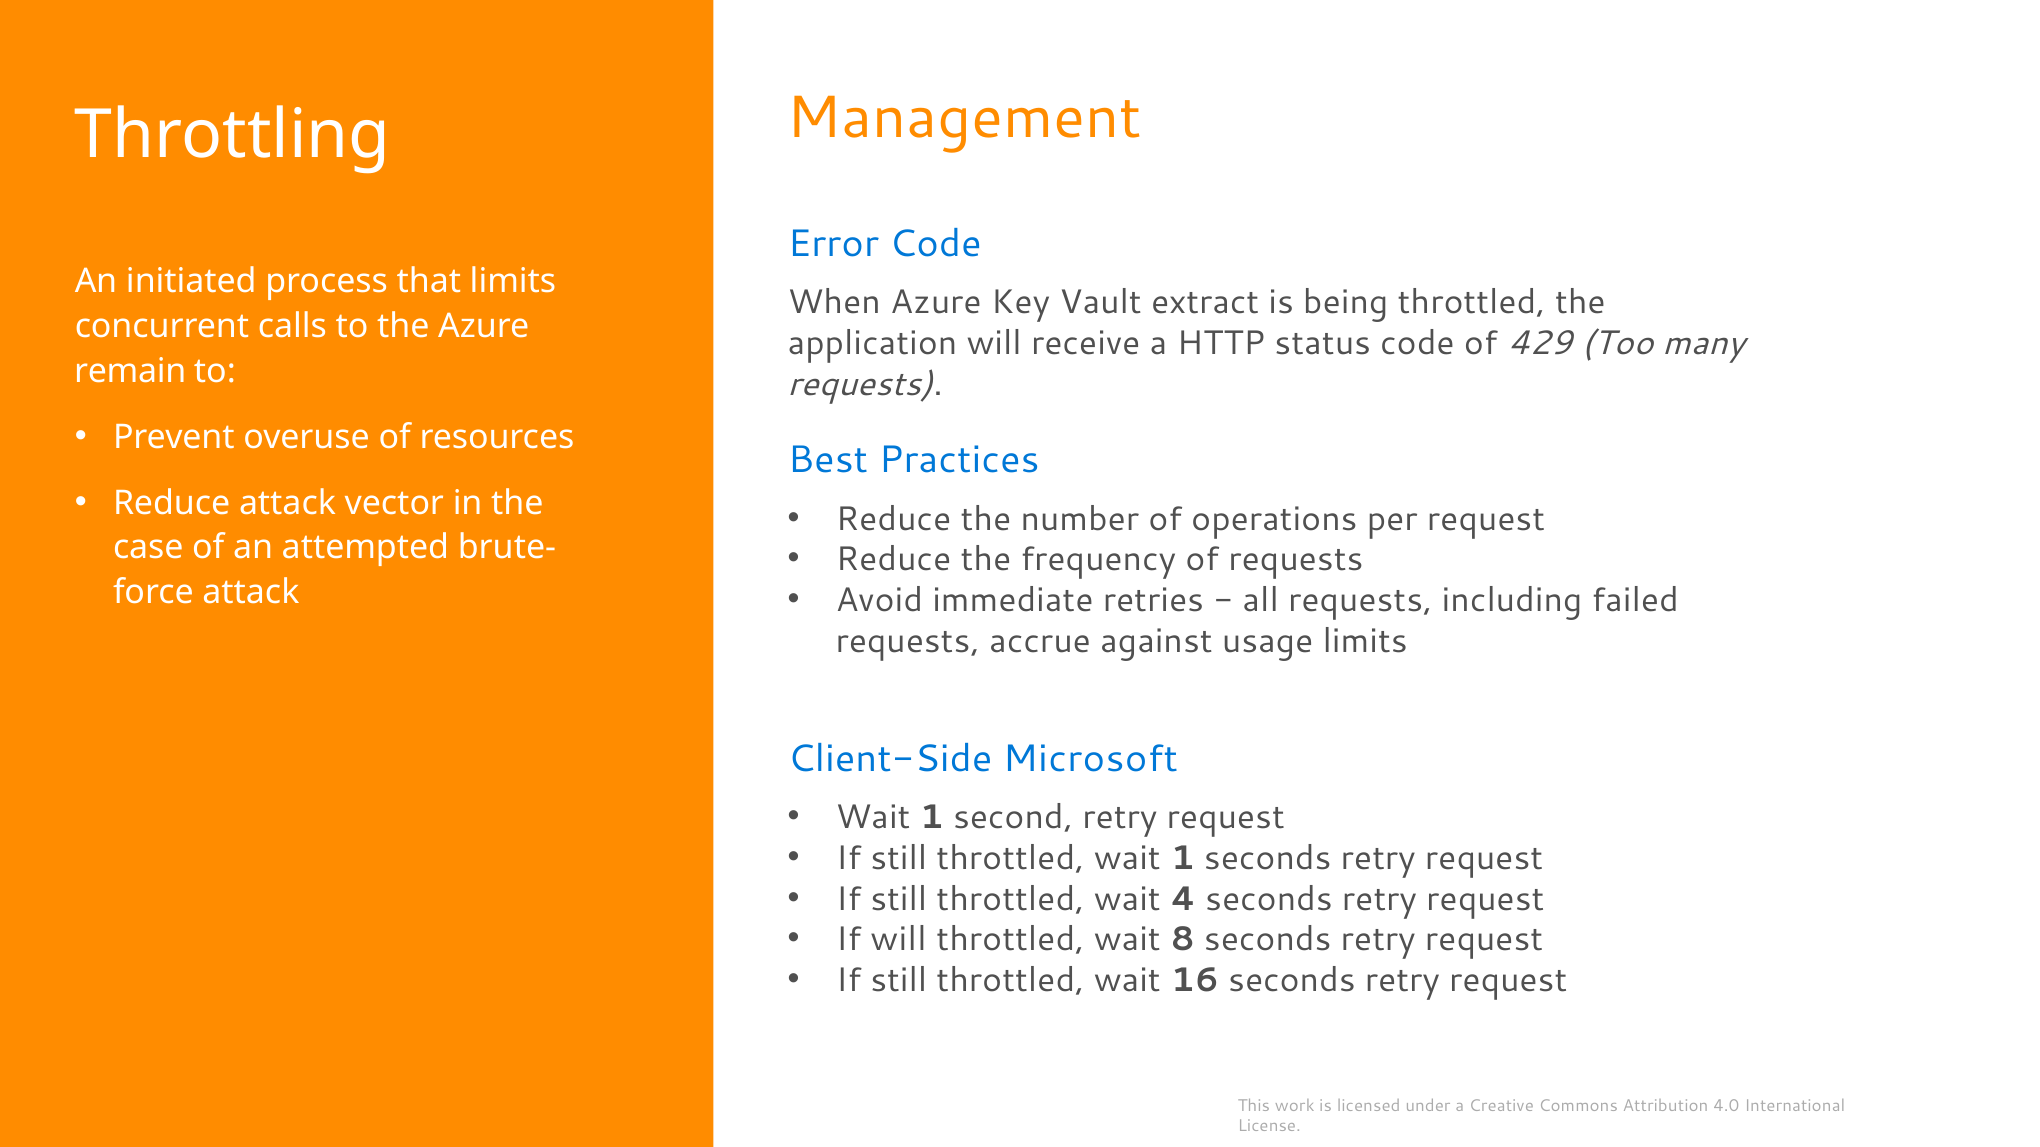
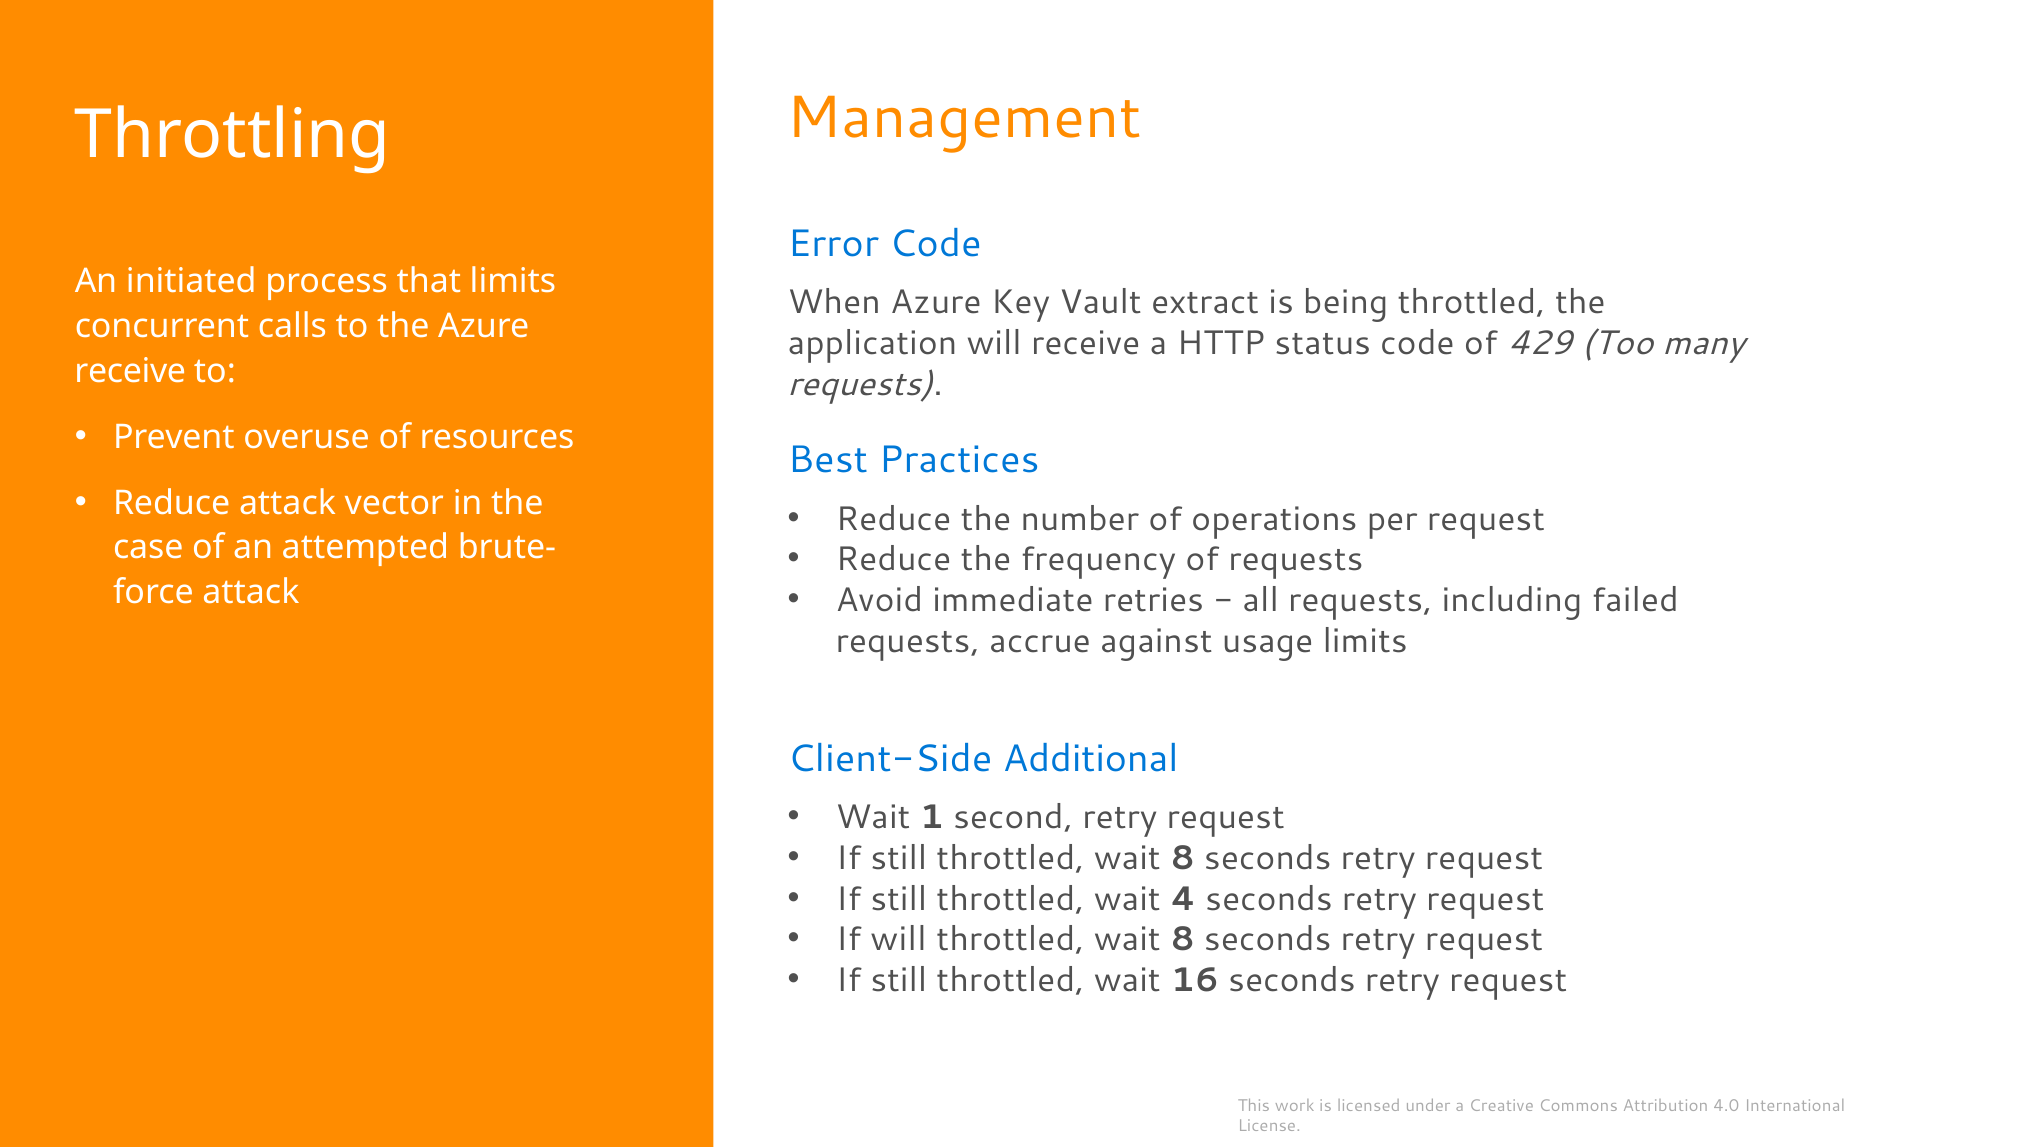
remain: remain -> receive (130, 371)
Microsoft: Microsoft -> Additional (1091, 759)
still throttled wait 1: 1 -> 8 (1183, 859)
